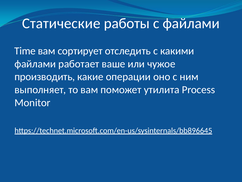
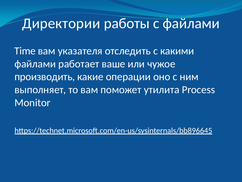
Статические: Статические -> Директории (61, 23)
сортирует: сортирует -> указателя (80, 51)
